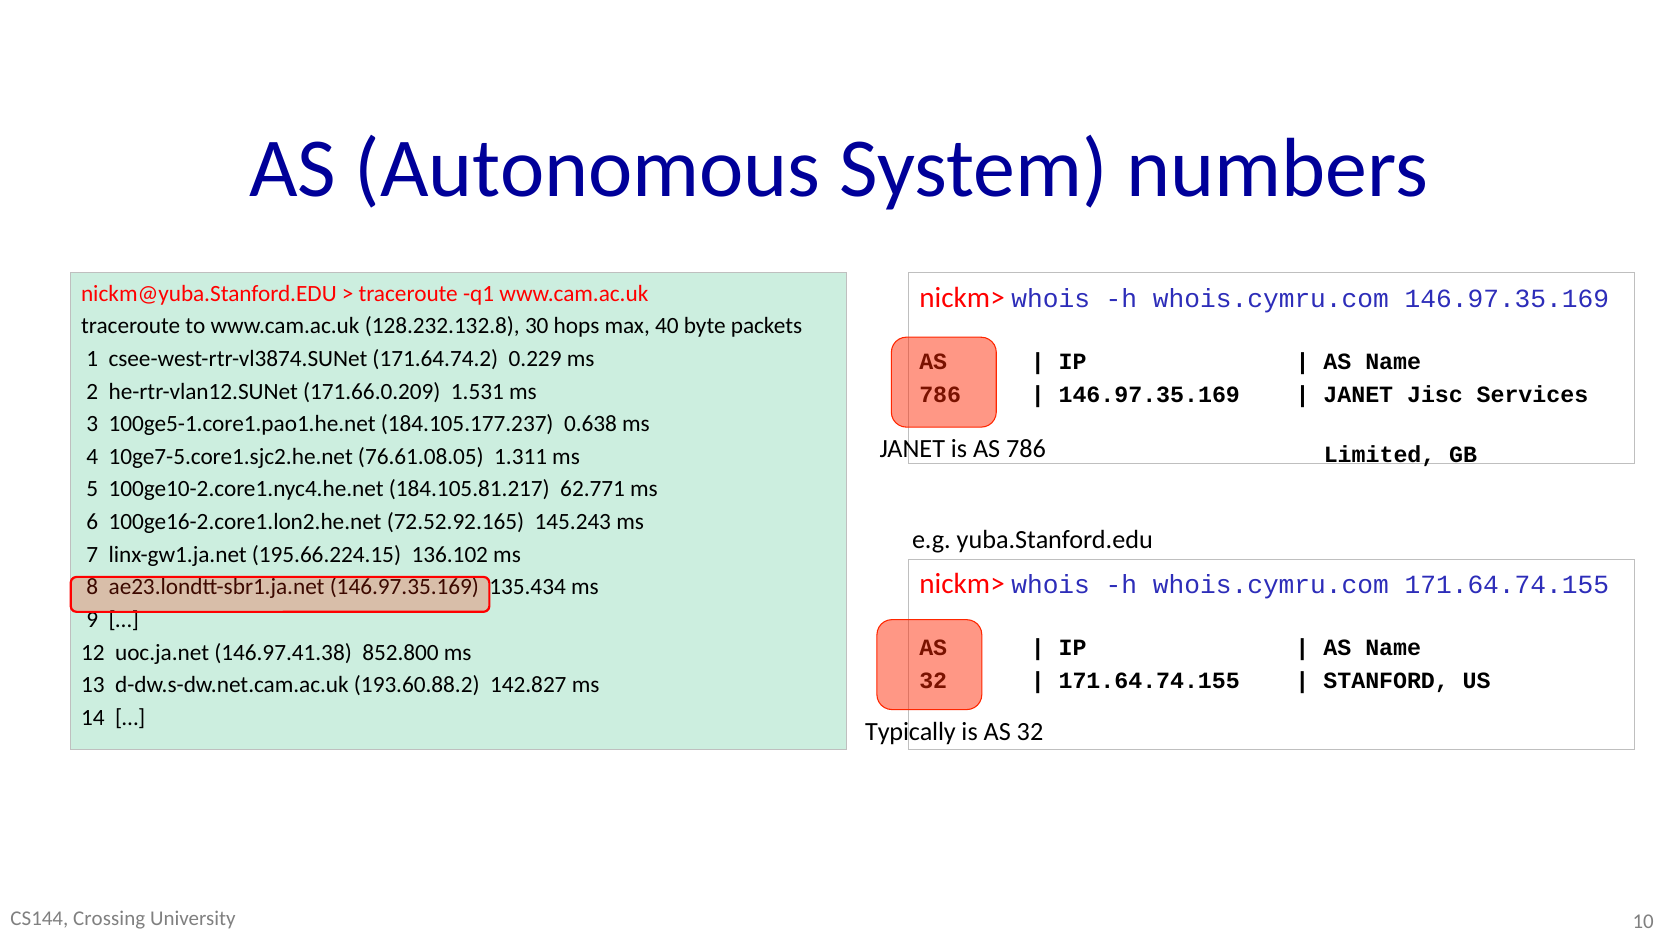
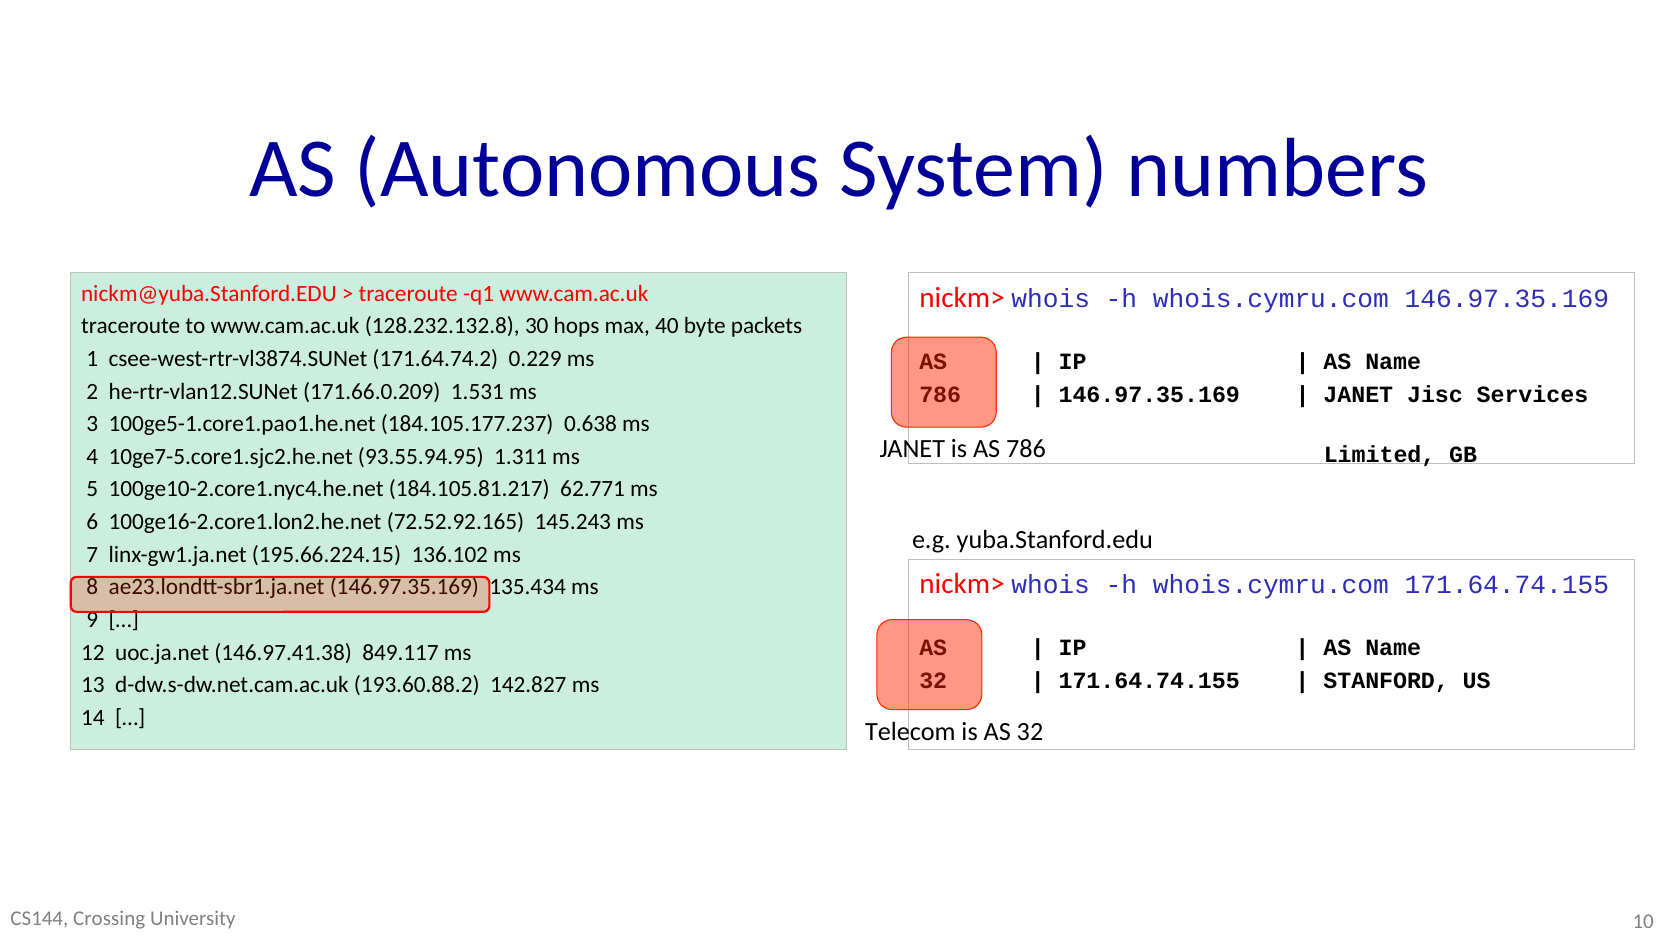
76.61.08.05: 76.61.08.05 -> 93.55.94.95 (421, 457)
852.800: 852.800 -> 849.117 (401, 652)
Typically: Typically -> Telecom (910, 732)
